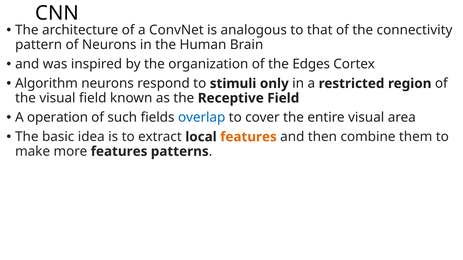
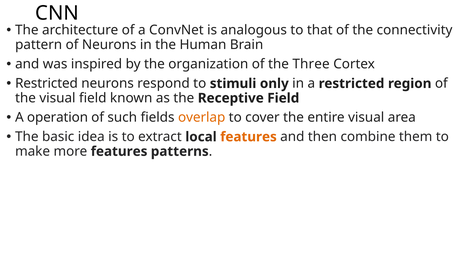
Edges: Edges -> Three (311, 64)
Algorithm: Algorithm -> Restricted (46, 84)
overlap colour: blue -> orange (202, 118)
